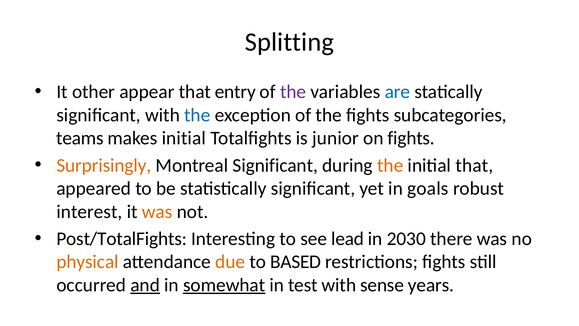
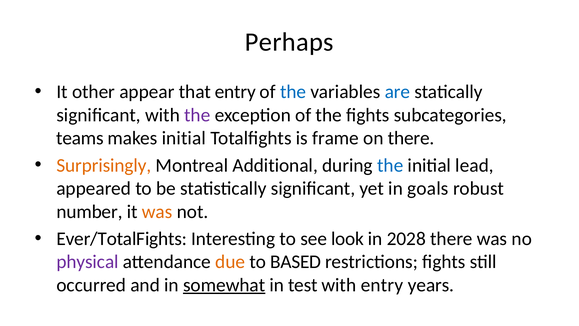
Splitting: Splitting -> Perhaps (289, 42)
the colour: purple -> blue (293, 92)
the colour: blue -> purple (197, 115)
junior: junior -> frame (336, 138)
on fights: fights -> there (411, 138)
Montreal Significant: Significant -> Additional (275, 165)
the colour: orange -> blue (390, 165)
initial that: that -> lead (474, 165)
interest: interest -> number (89, 211)
Post/TotalFights: Post/TotalFights -> Ever/TotalFights (122, 238)
lead: lead -> look (348, 238)
2030: 2030 -> 2028 (406, 238)
physical colour: orange -> purple (88, 262)
and underline: present -> none (145, 285)
with sense: sense -> entry (382, 285)
